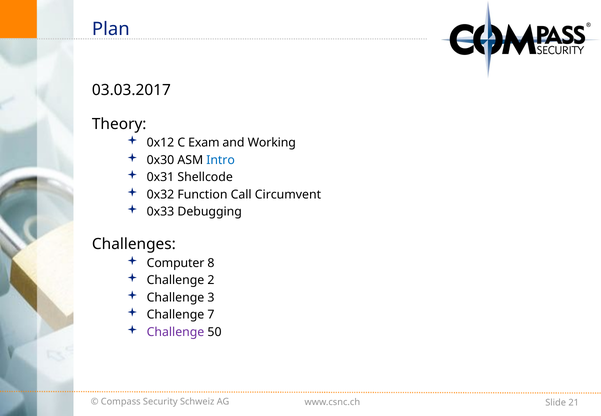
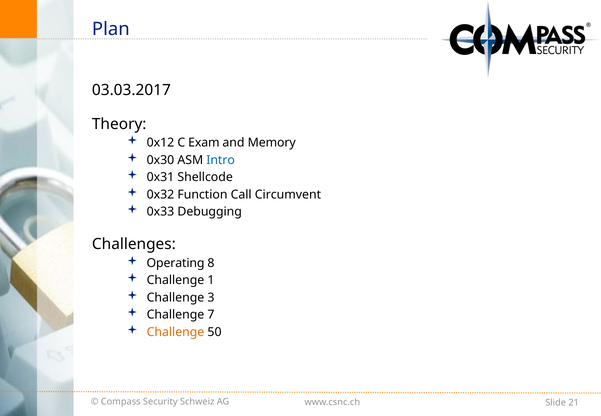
Working: Working -> Memory (272, 143)
Computer: Computer -> Operating (176, 263)
2: 2 -> 1 (211, 280)
Challenge colour: purple -> orange (176, 332)
